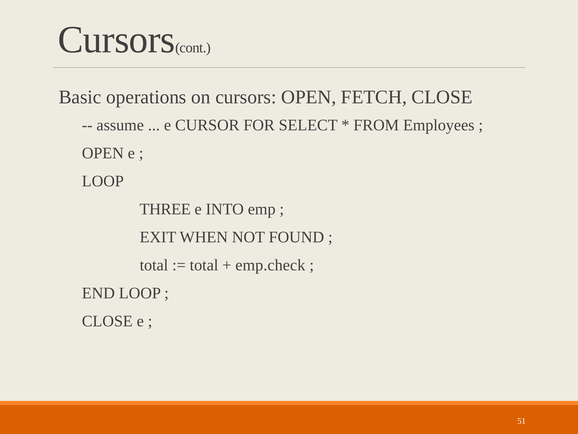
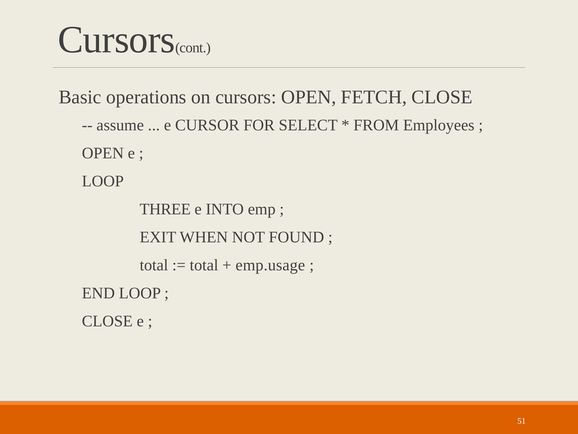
emp.check: emp.check -> emp.usage (270, 265)
